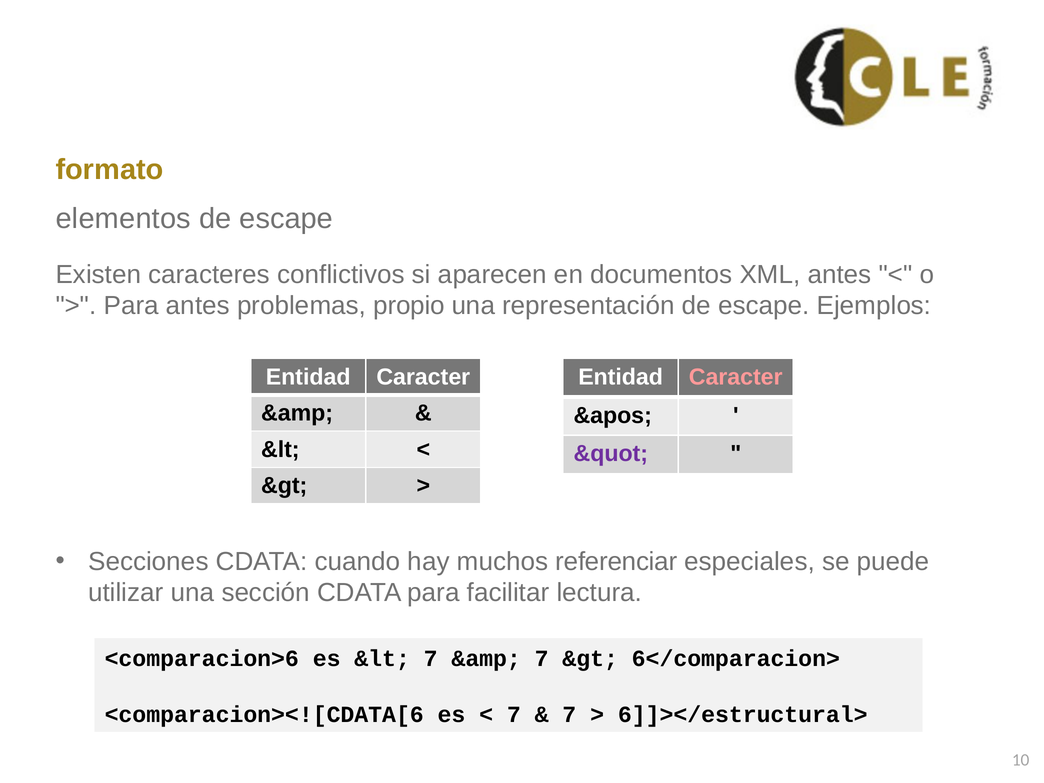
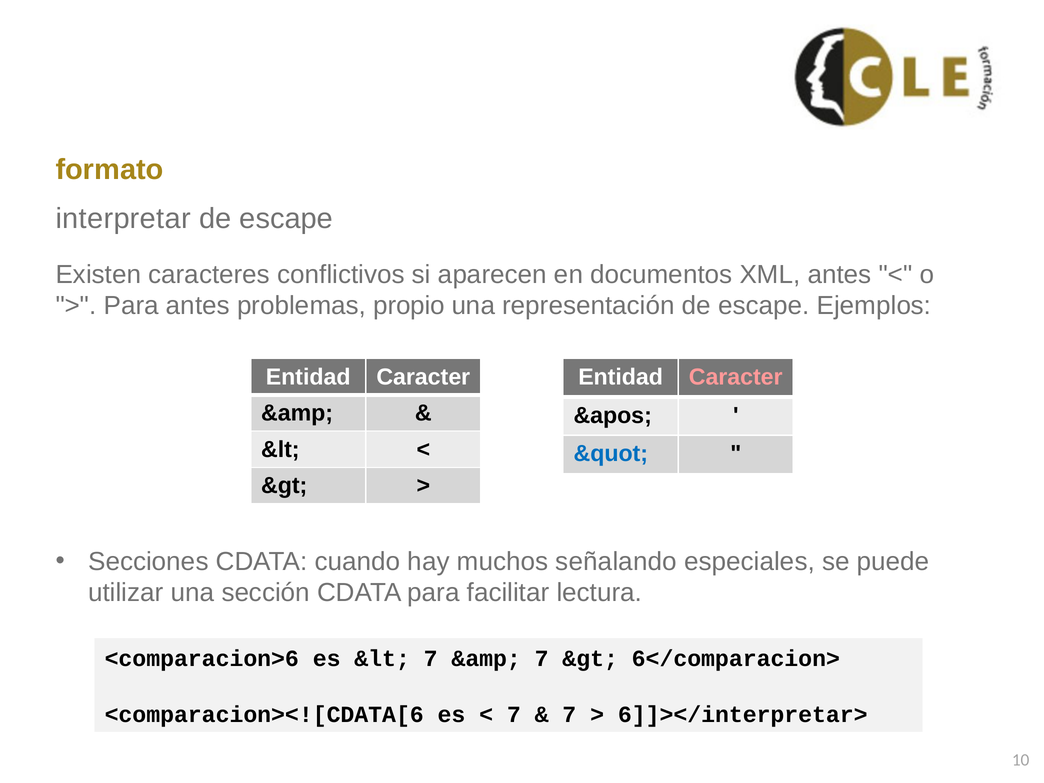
elementos: elementos -> interpretar (123, 219)
&quot colour: purple -> blue (611, 454)
referenciar: referenciar -> señalando (616, 562)
6]]></estructural>: 6]]></estructural> -> 6]]></interpretar> (743, 714)
